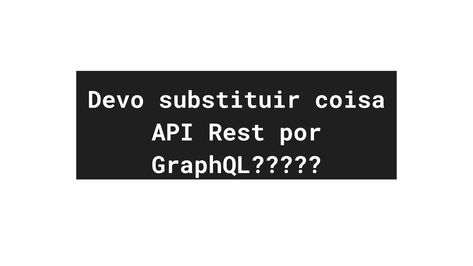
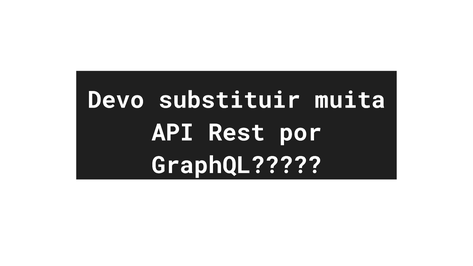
coisa: coisa -> muita (350, 100)
